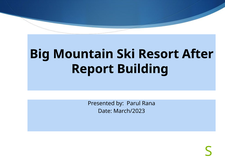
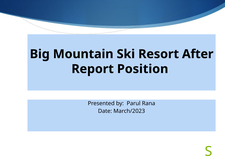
Building: Building -> Position (143, 69)
